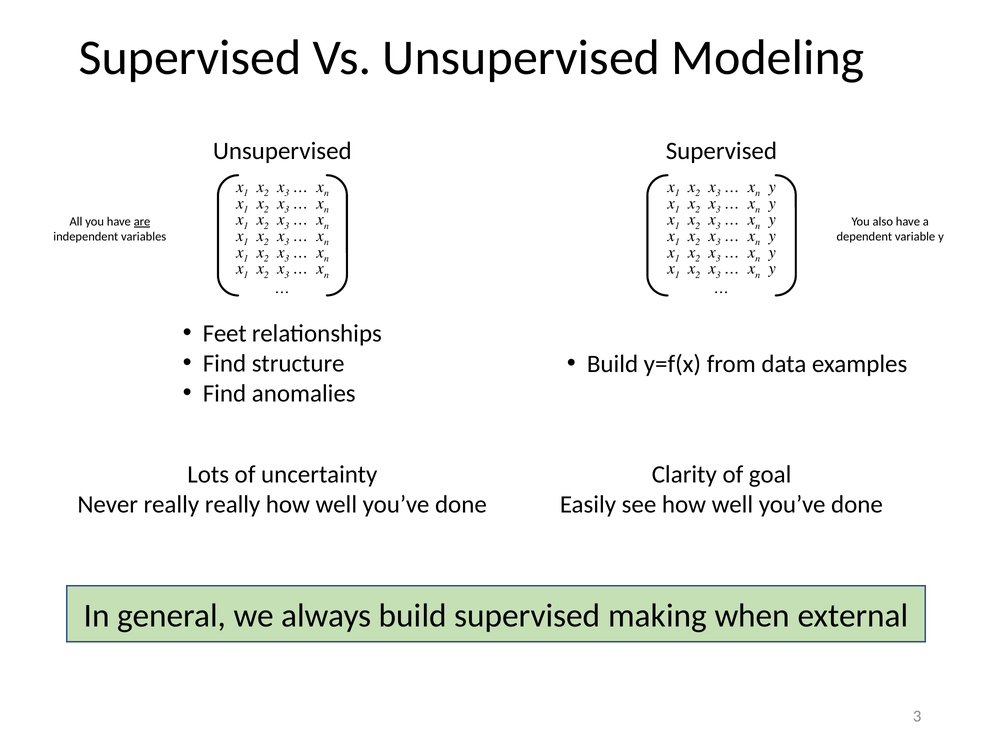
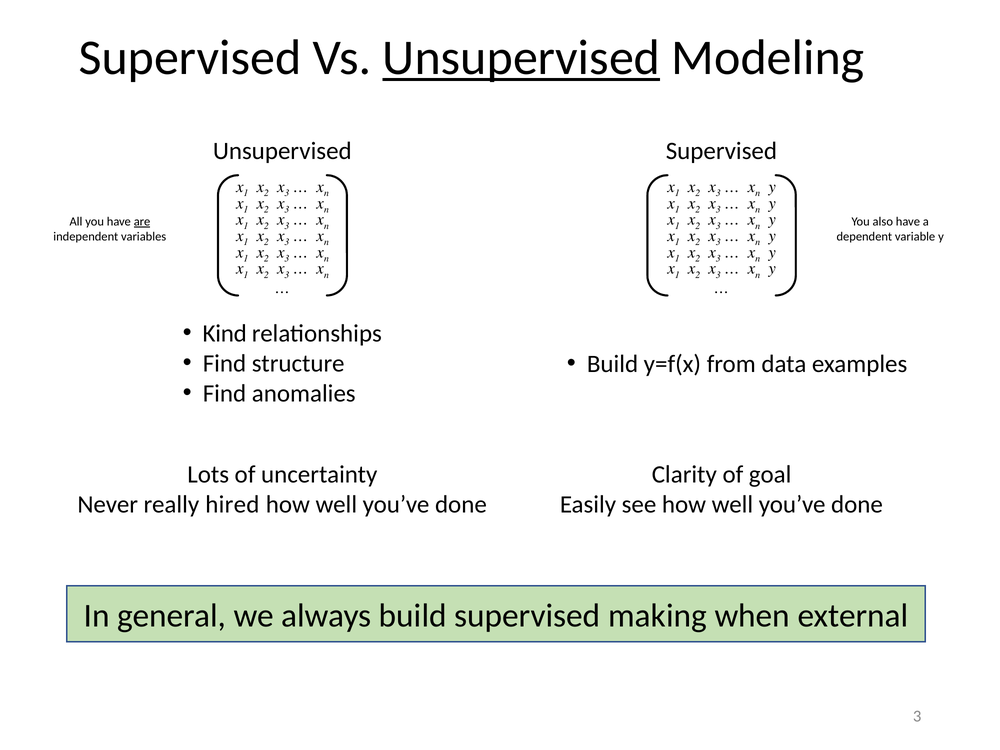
Unsupervised underline: none -> present (521, 58)
Feet: Feet -> Kind (225, 334)
really really: really -> hired (232, 504)
